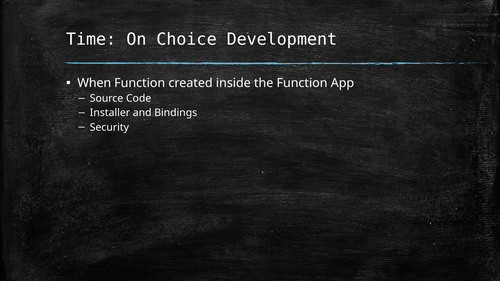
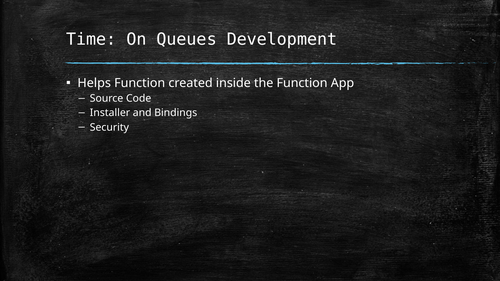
Choice: Choice -> Queues (187, 39)
When: When -> Helps (94, 83)
